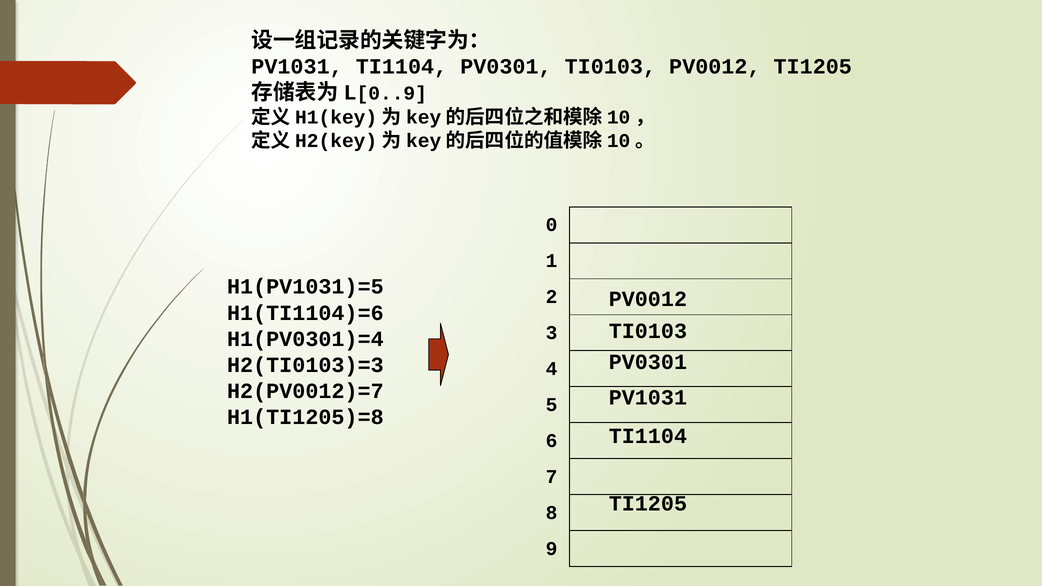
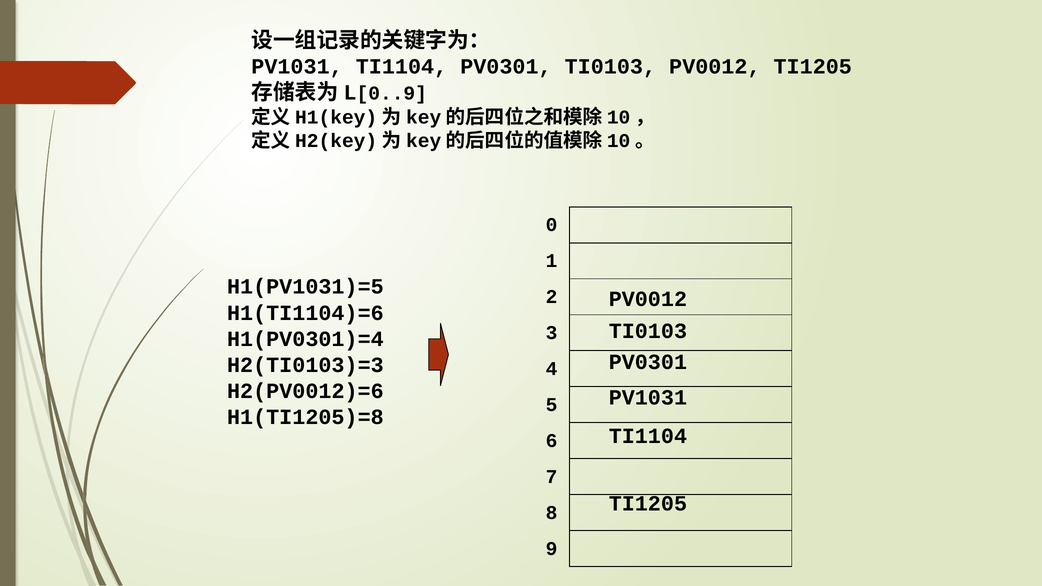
H2(PV0012)=7: H2(PV0012)=7 -> H2(PV0012)=6 (305, 391)
